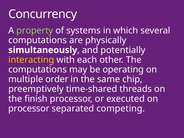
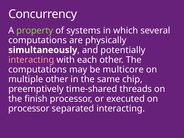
interacting colour: yellow -> pink (31, 60)
operating: operating -> multicore (123, 70)
multiple order: order -> other (57, 79)
separated competing: competing -> interacting (121, 109)
